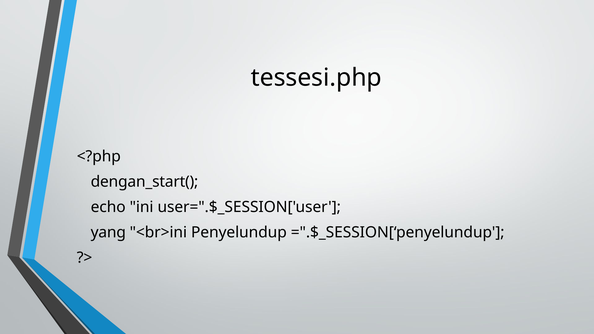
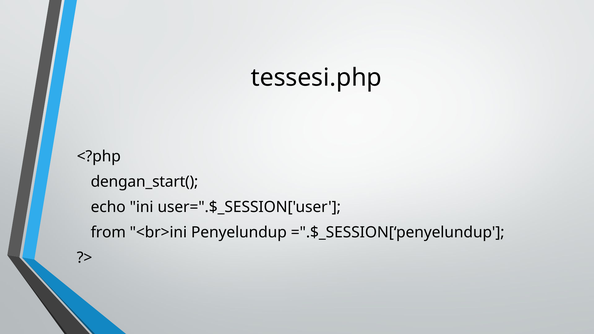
yang: yang -> from (108, 232)
